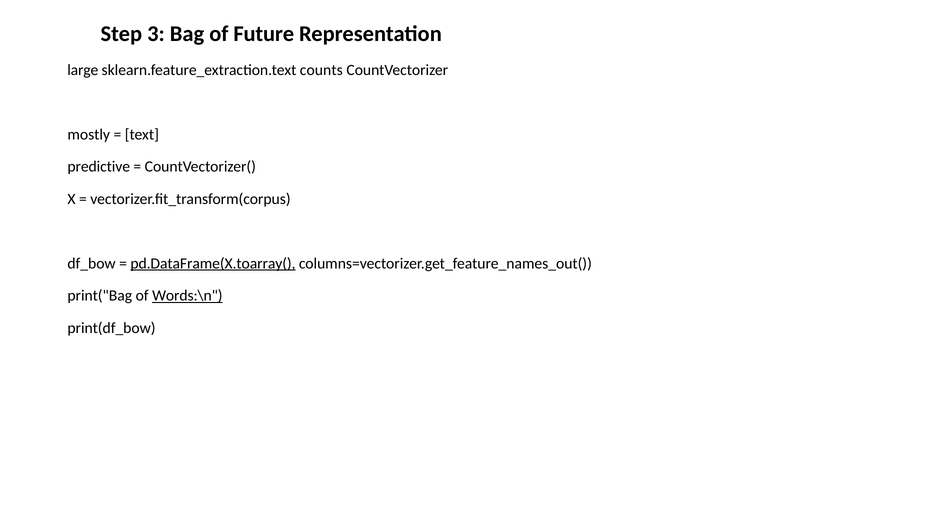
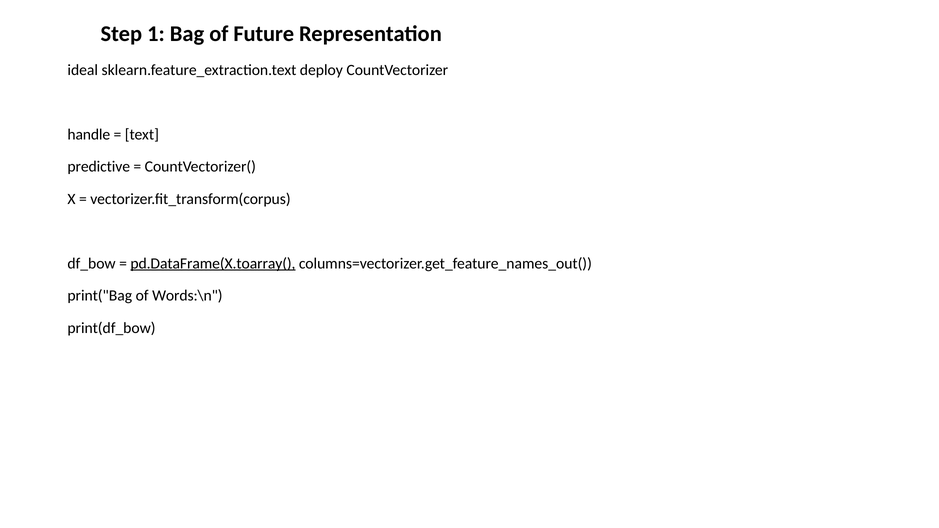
3: 3 -> 1 (156, 34)
large: large -> ideal (83, 70)
counts: counts -> deploy (321, 70)
mostly: mostly -> handle (89, 134)
Words:\n underline: present -> none (187, 296)
